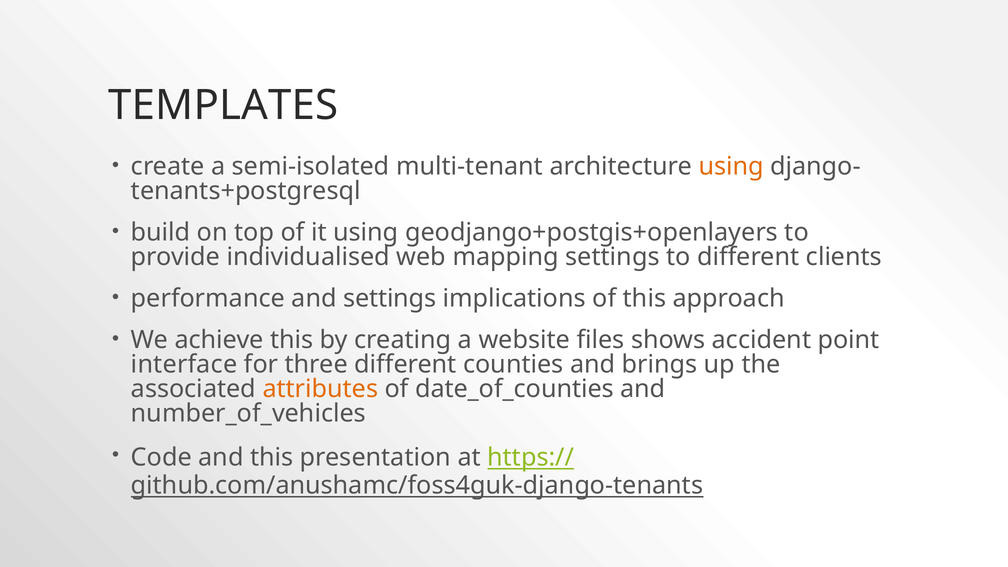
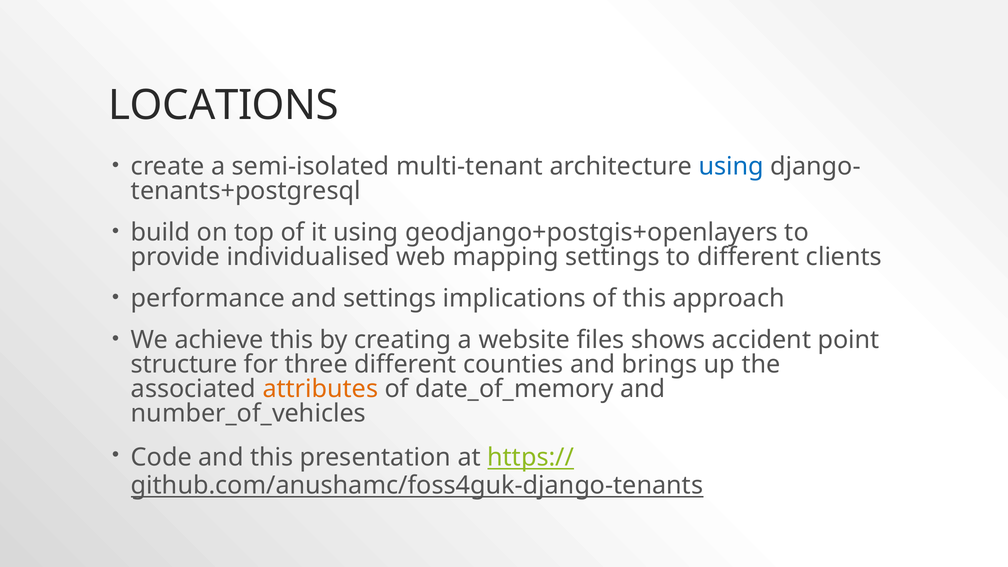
TEMPLATES: TEMPLATES -> LOCATIONS (224, 106)
using colour: orange -> blue (731, 166)
interface: interface -> structure (184, 364)
date_of_counties: date_of_counties -> date_of_memory (514, 389)
